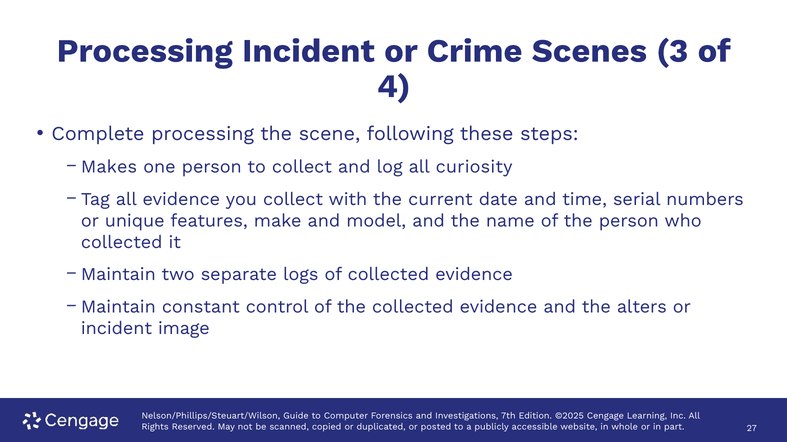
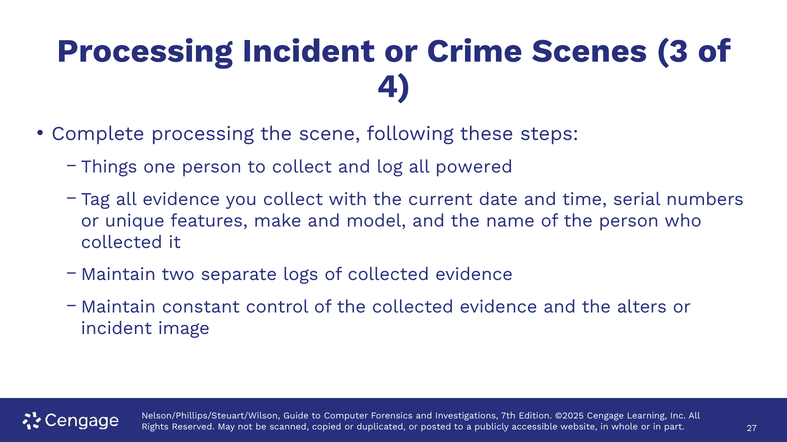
Makes: Makes -> Things (109, 167)
curiosity: curiosity -> powered (474, 167)
